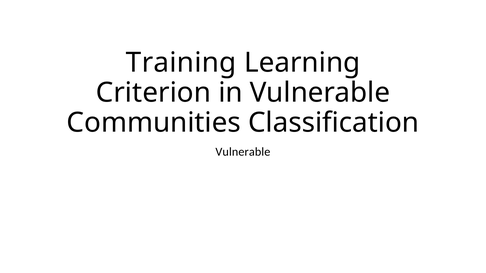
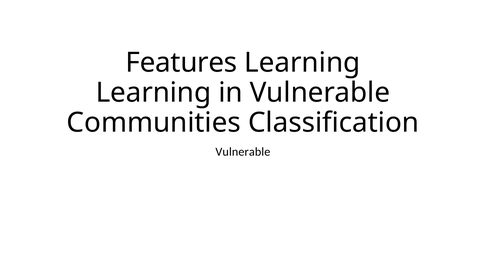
Training: Training -> Features (181, 63)
Criterion: Criterion -> Learning (153, 93)
